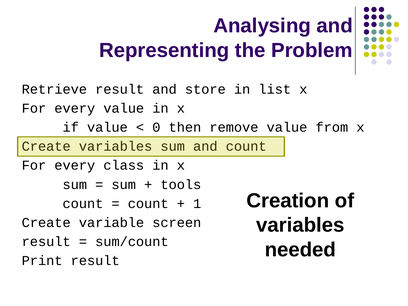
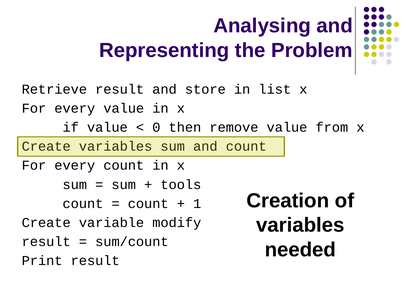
every class: class -> count (124, 165)
screen: screen -> modify (177, 223)
